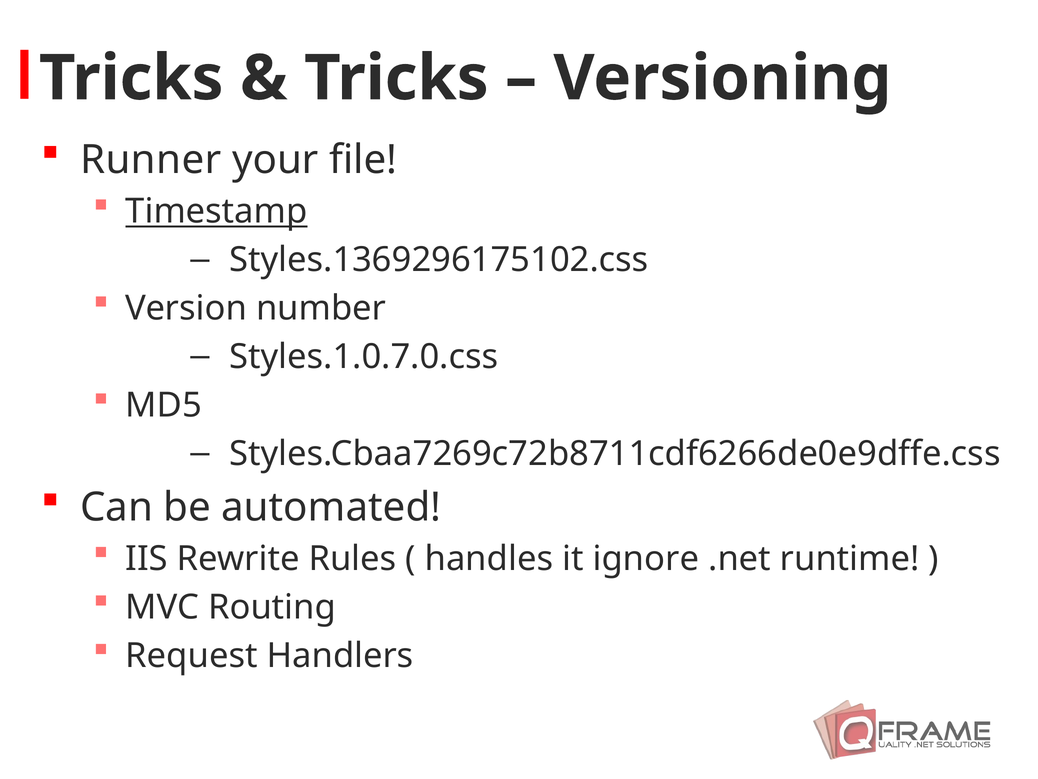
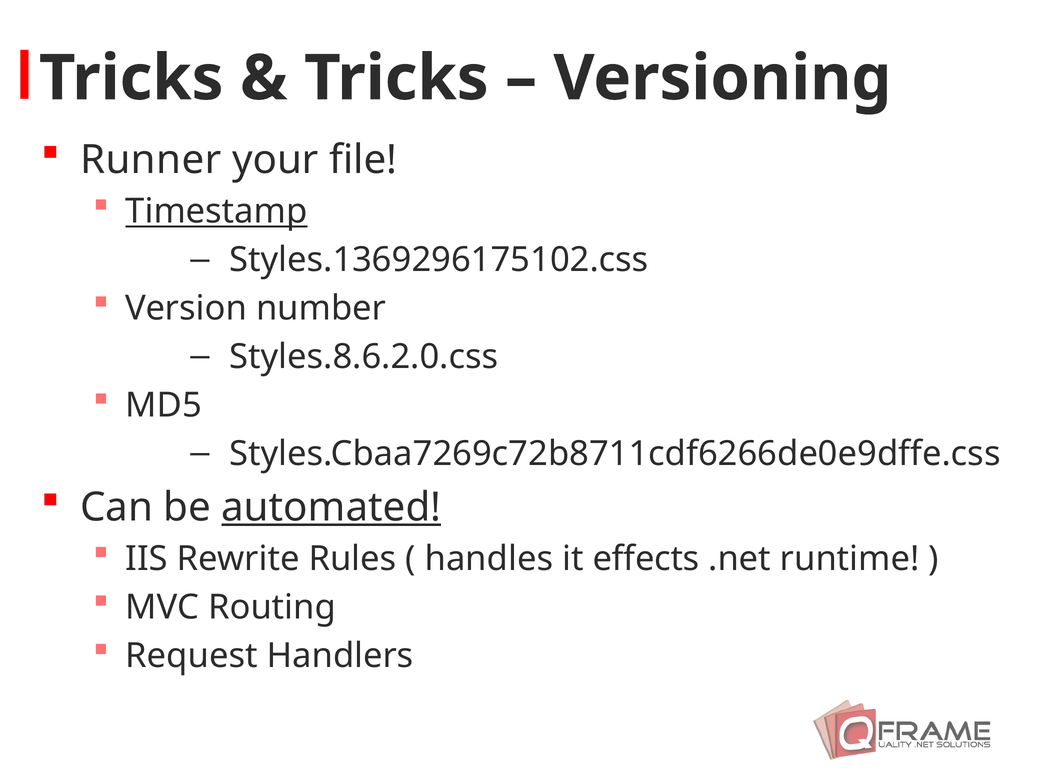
Styles.1.0.7.0.css: Styles.1.0.7.0.css -> Styles.8.6.2.0.css (364, 357)
automated underline: none -> present (331, 507)
ignore: ignore -> effects (646, 559)
